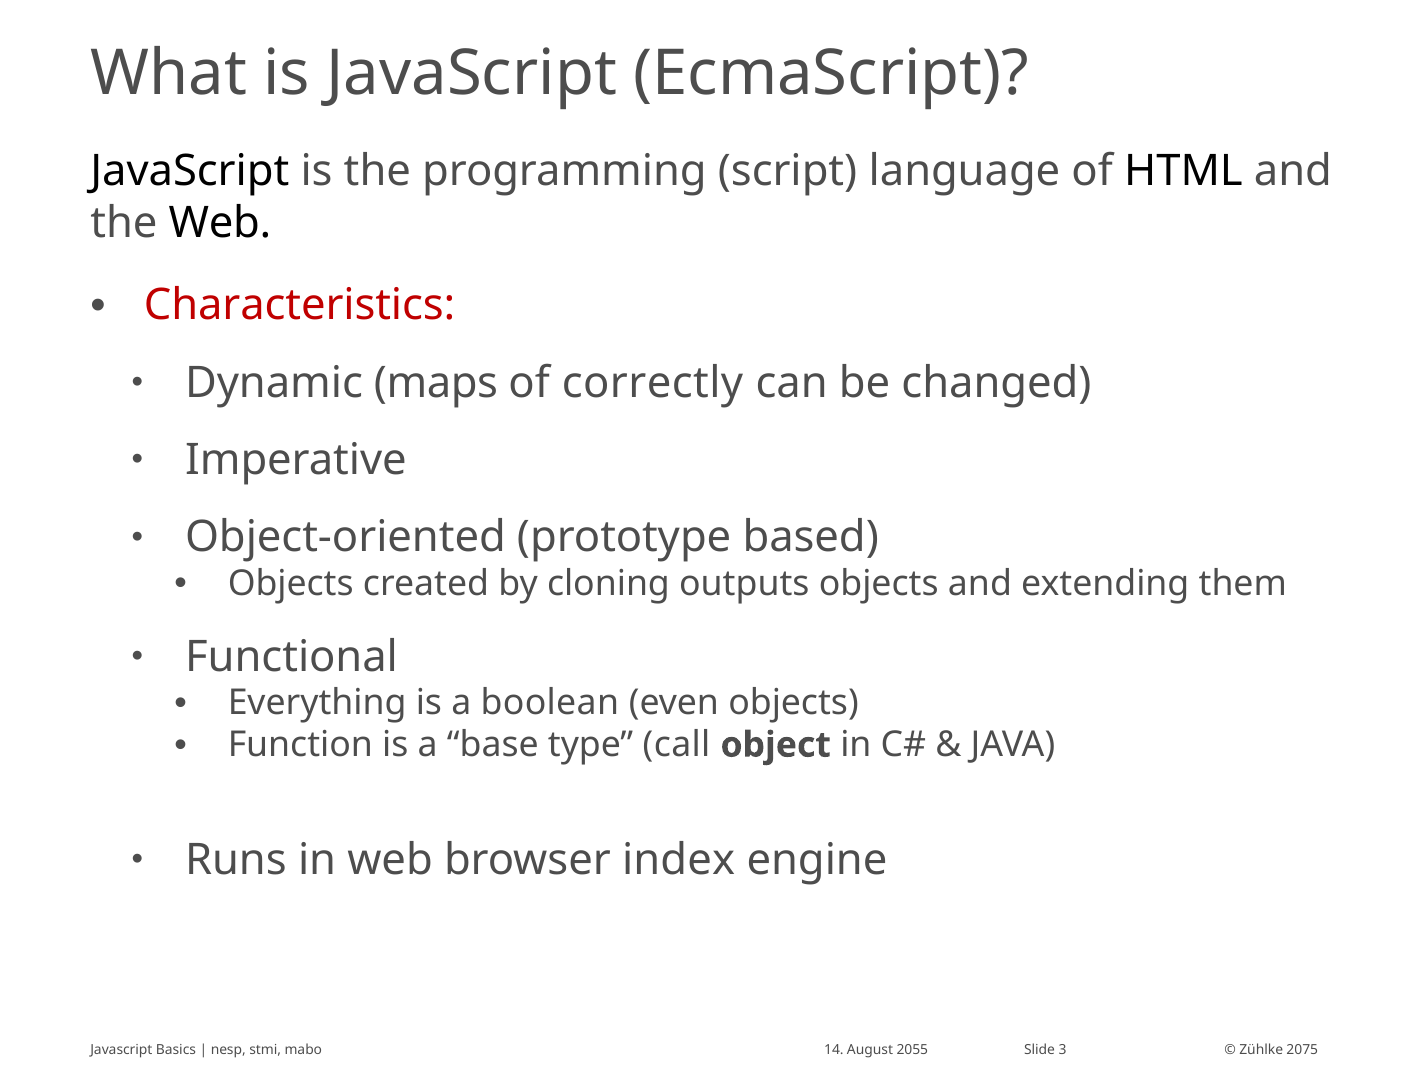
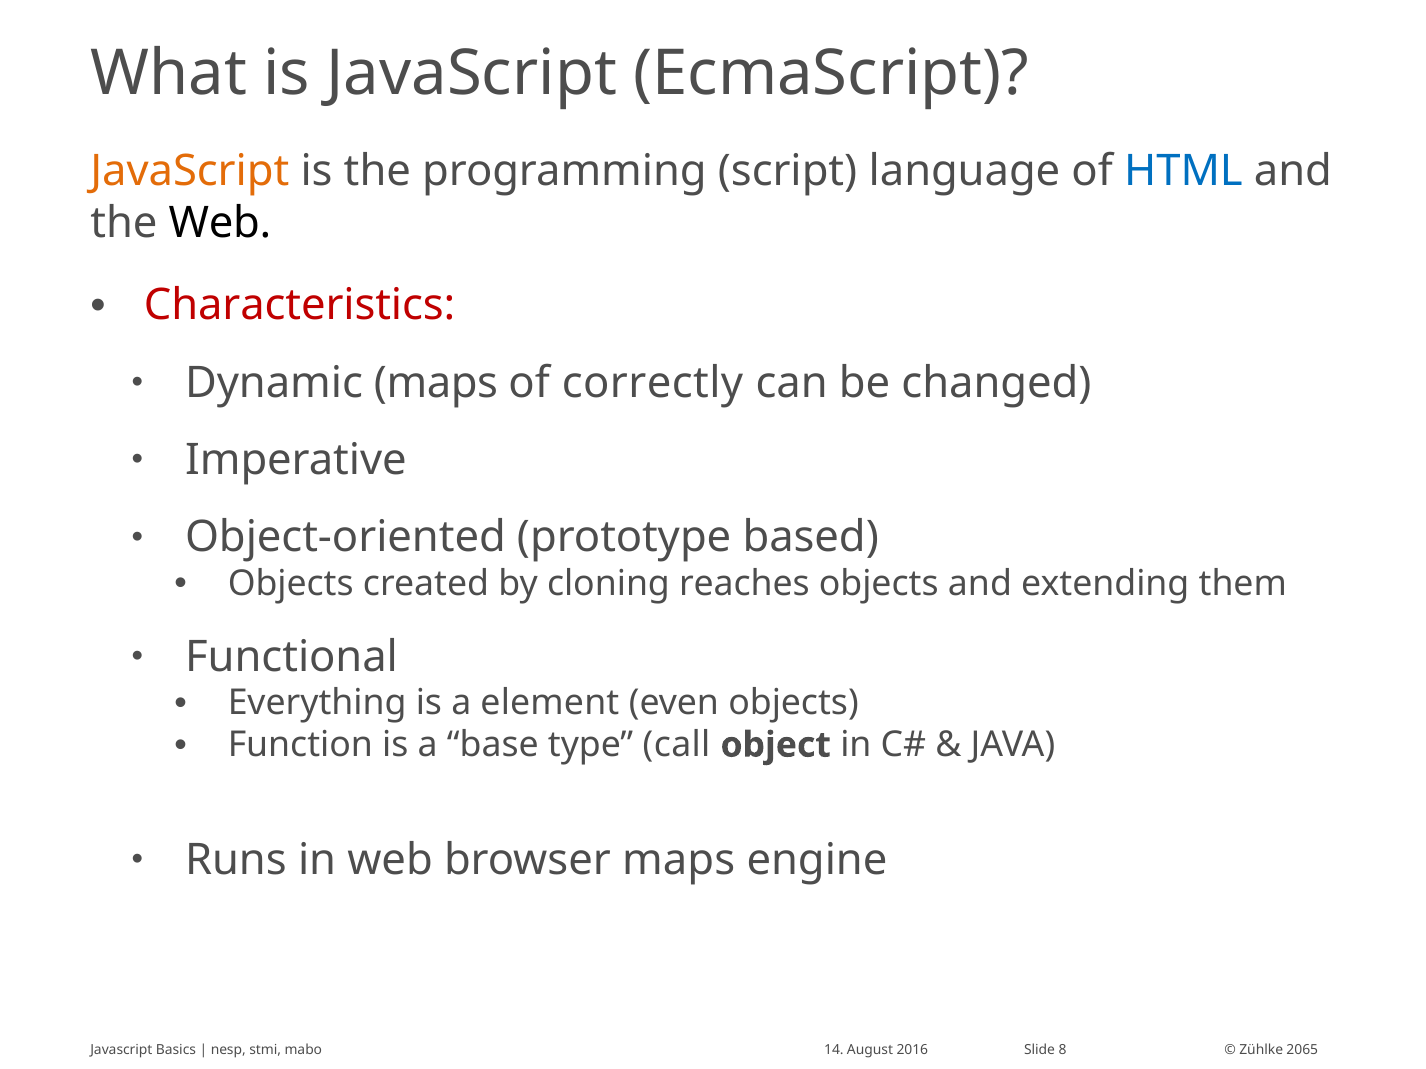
JavaScript colour: black -> orange (190, 172)
HTML colour: black -> blue (1183, 172)
outputs: outputs -> reaches (744, 584)
boolean: boolean -> element (550, 703)
browser index: index -> maps (679, 860)
2055: 2055 -> 2016 (912, 1050)
3: 3 -> 8 (1063, 1050)
2075: 2075 -> 2065 (1302, 1050)
